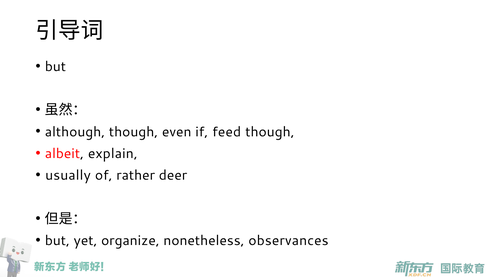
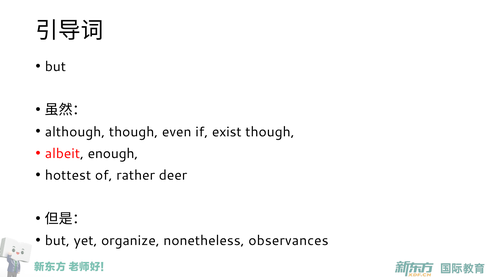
feed: feed -> exist (227, 132)
explain: explain -> enough (113, 153)
usually: usually -> hottest (68, 175)
